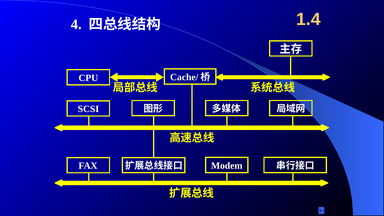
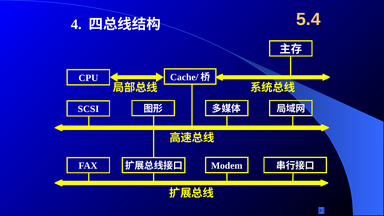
1.4: 1.4 -> 5.4 (308, 19)
